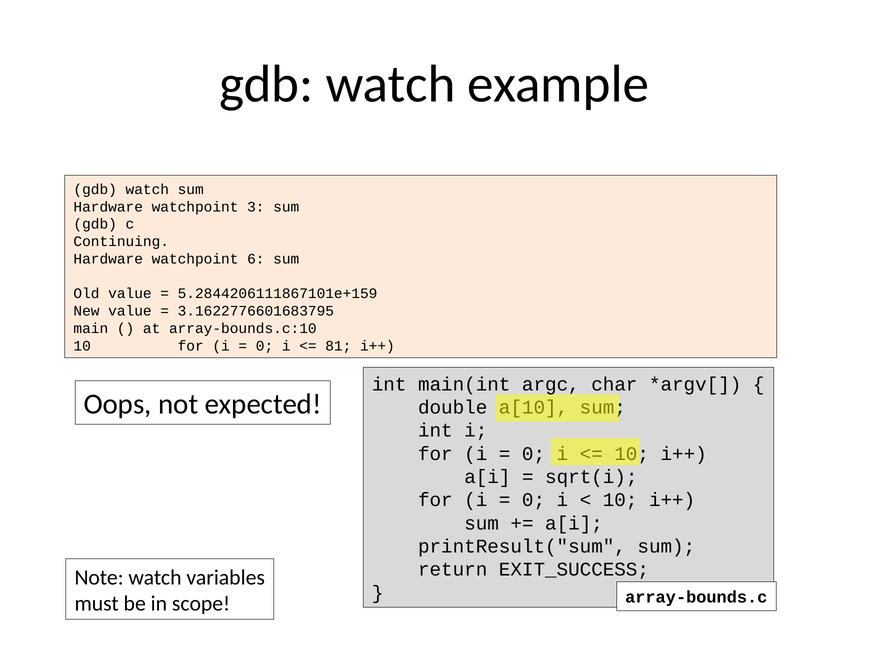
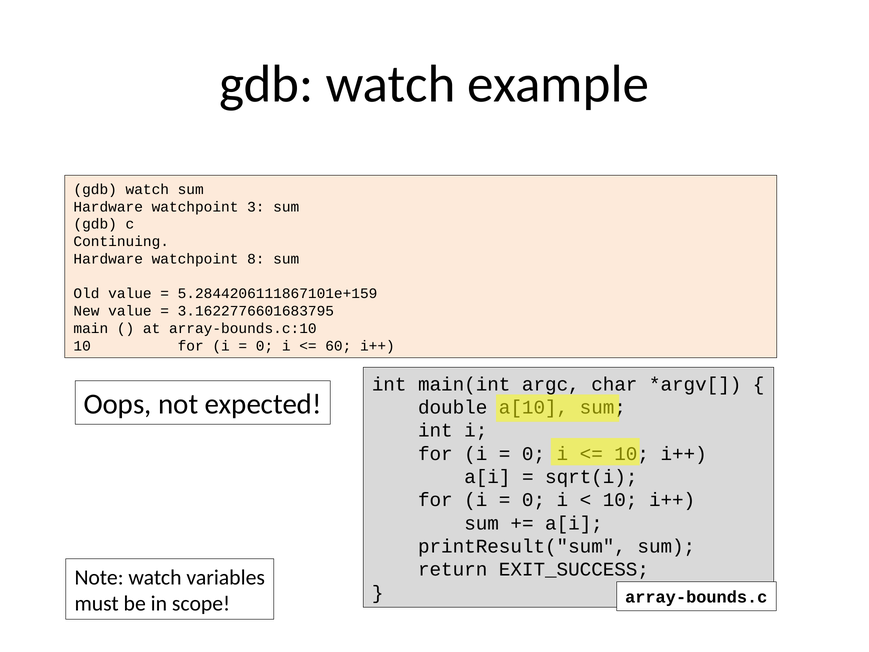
6: 6 -> 8 (256, 259)
81: 81 -> 60 (338, 346)
